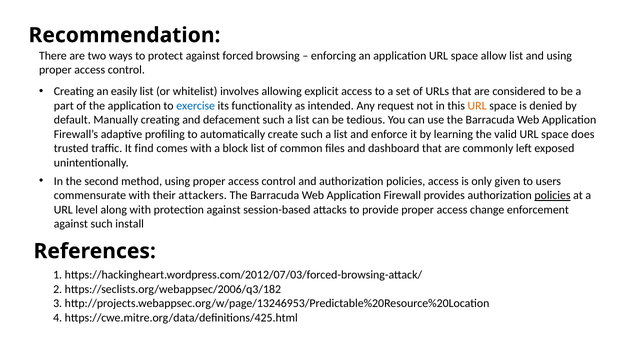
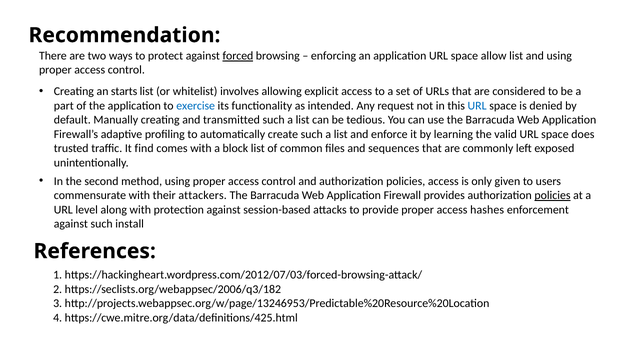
forced underline: none -> present (238, 56)
easily: easily -> starts (124, 91)
URL colour: orange -> blue (477, 106)
defacement: defacement -> transmitted (231, 120)
dashboard: dashboard -> sequences (394, 148)
change: change -> hashes (487, 209)
